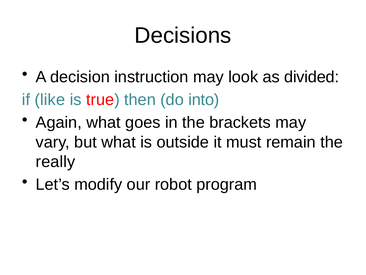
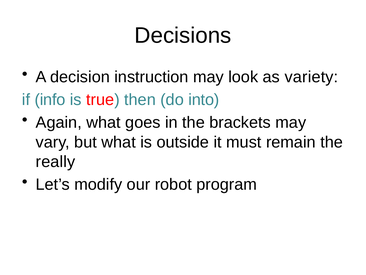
divided: divided -> variety (311, 77)
like: like -> info (50, 100)
